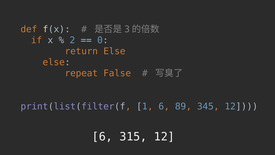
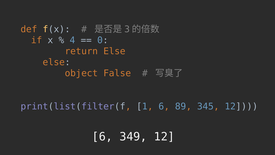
2: 2 -> 4 (72, 40)
repeat: repeat -> object (81, 73)
315: 315 -> 349 (133, 136)
